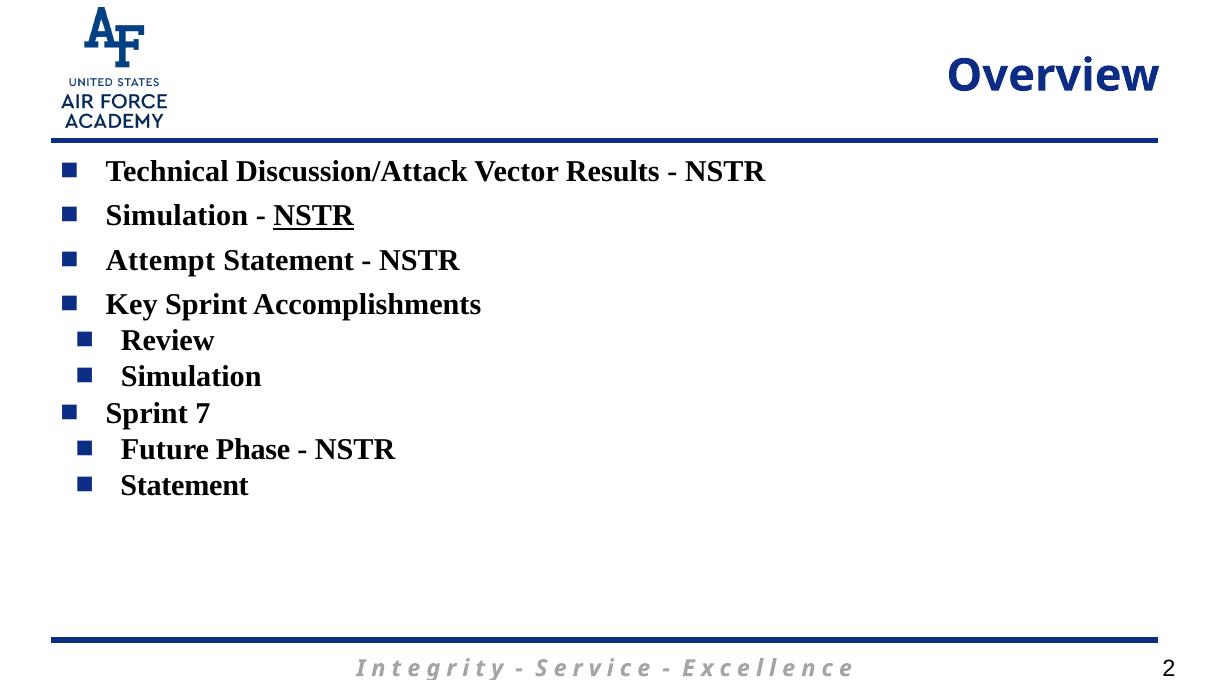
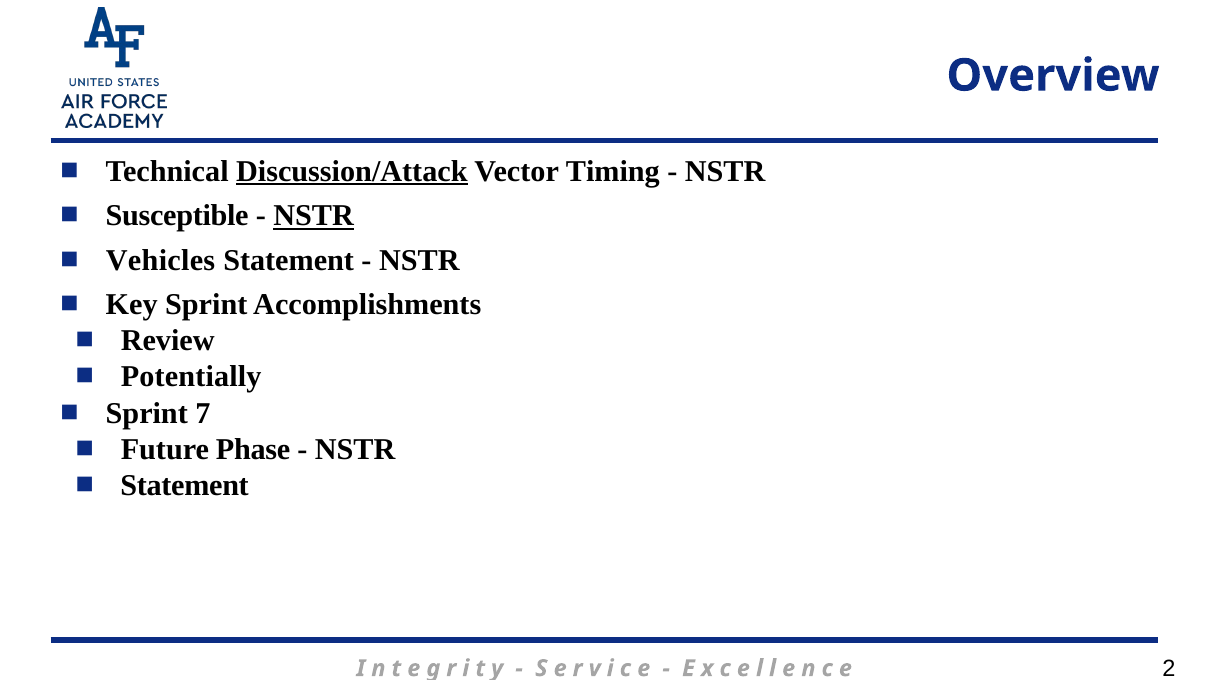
Discussion/Attack underline: none -> present (352, 171)
Results: Results -> Timing (613, 171)
Simulation: Simulation -> Susceptible (177, 216)
Attempt: Attempt -> Vehicles (161, 260)
Simulation: Simulation -> Potentially (191, 377)
